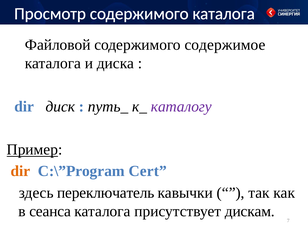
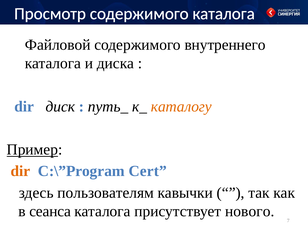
содержимое: содержимое -> внутреннего (225, 45)
каталогу colour: purple -> orange (181, 106)
переключатель: переключатель -> пользователям (106, 193)
дискам: дискам -> нового (250, 211)
